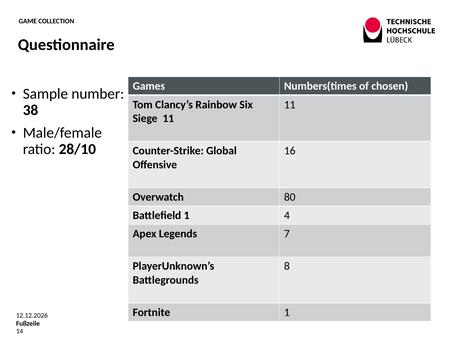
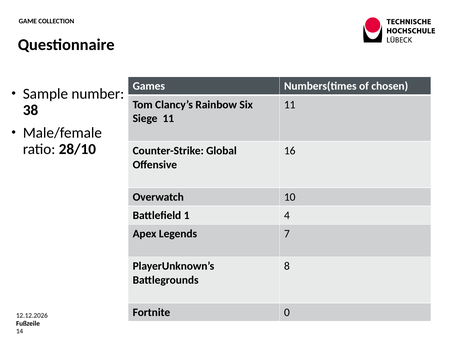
80: 80 -> 10 (290, 197)
Fortnite 1: 1 -> 0 (287, 312)
